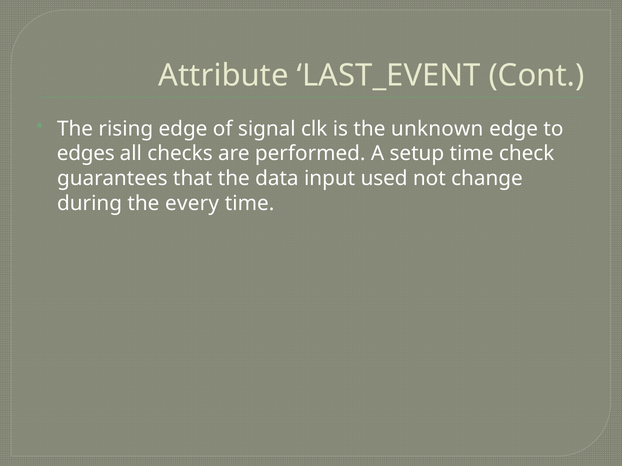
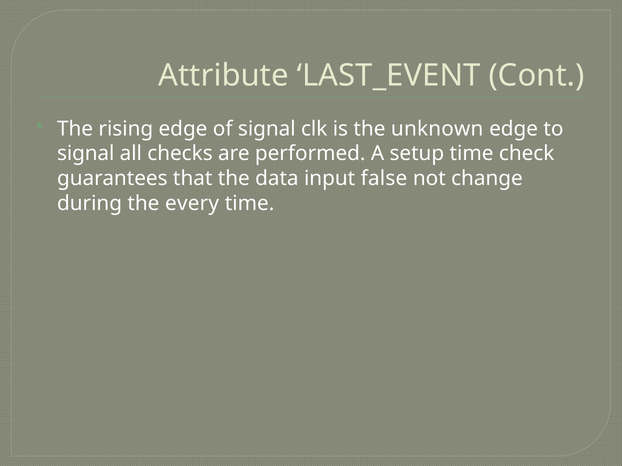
edges: edges -> signal (86, 154)
used: used -> false (384, 179)
